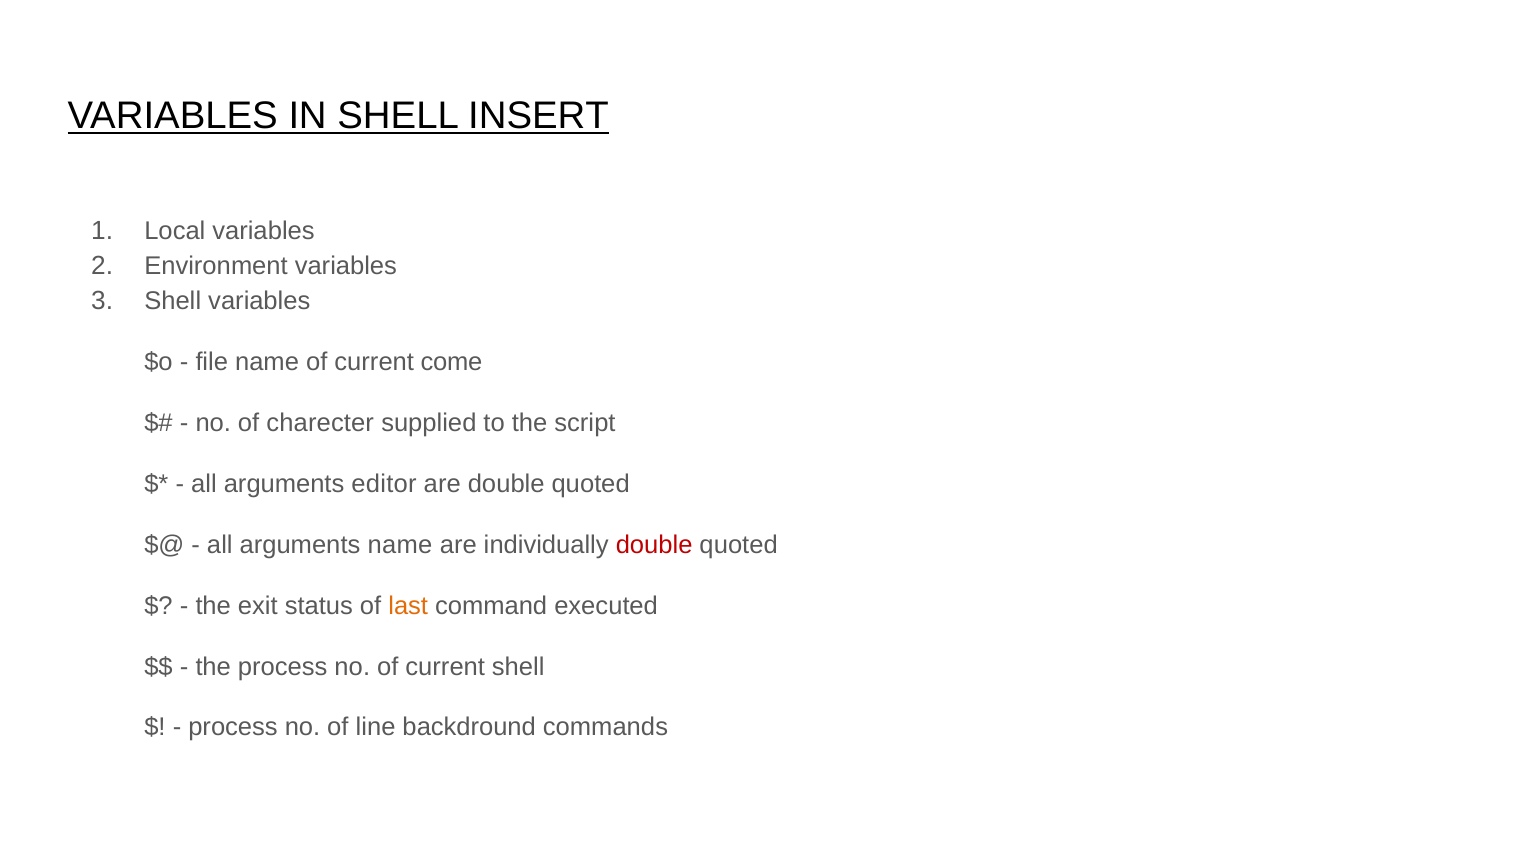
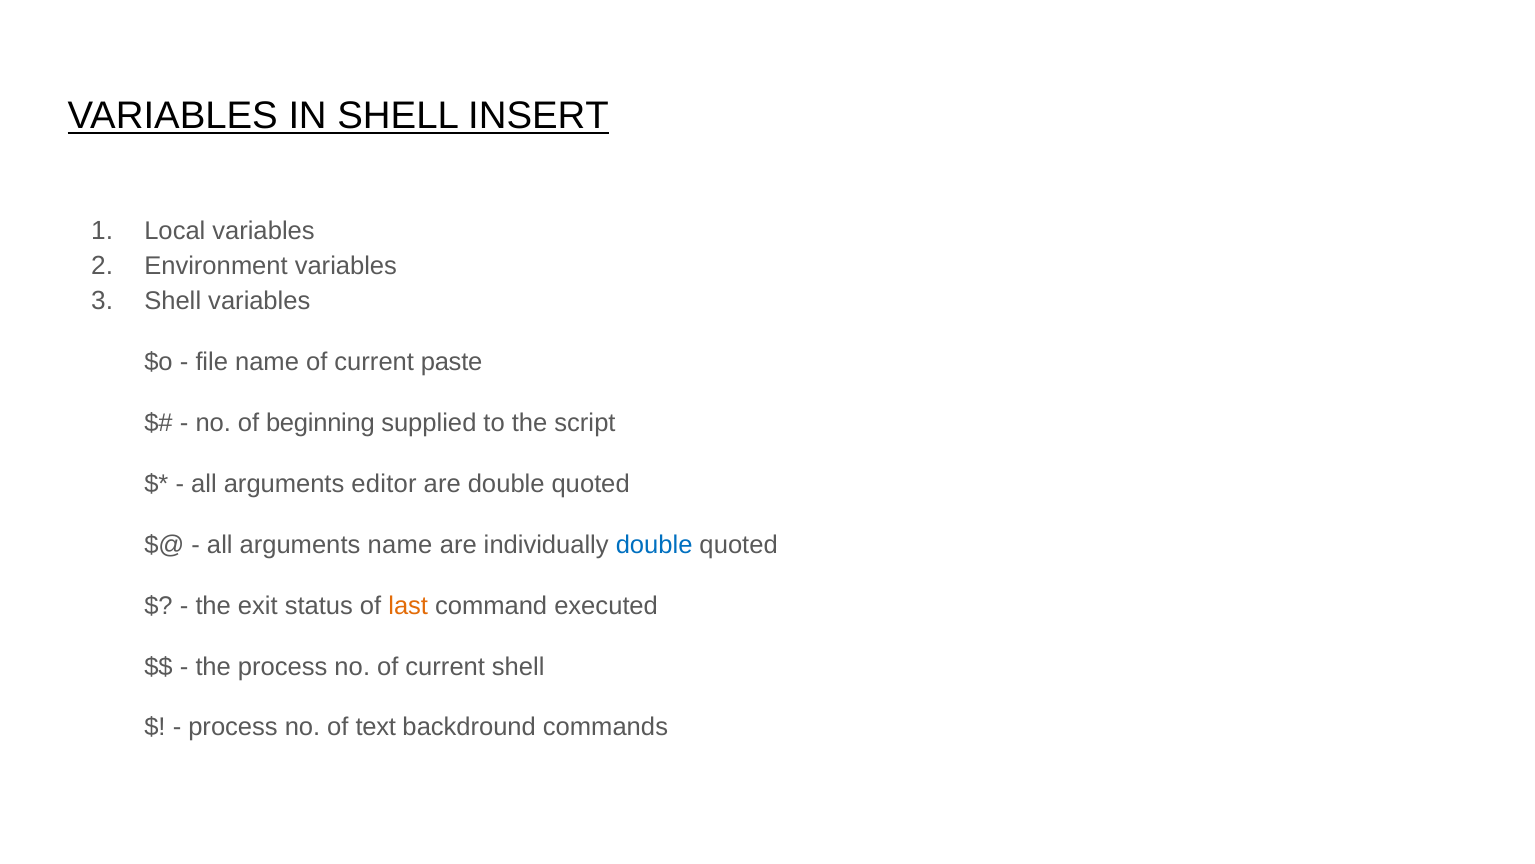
come: come -> paste (452, 362)
charecter: charecter -> beginning (320, 423)
double colour: red -> blue (654, 545)
line: line -> text (376, 727)
